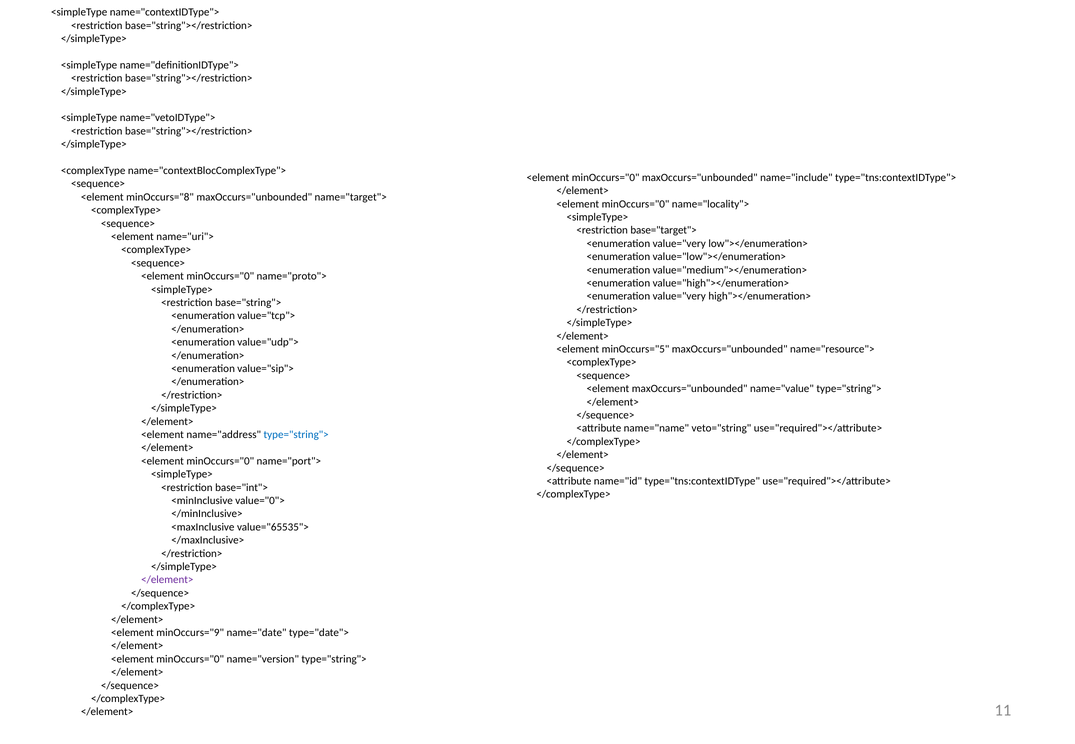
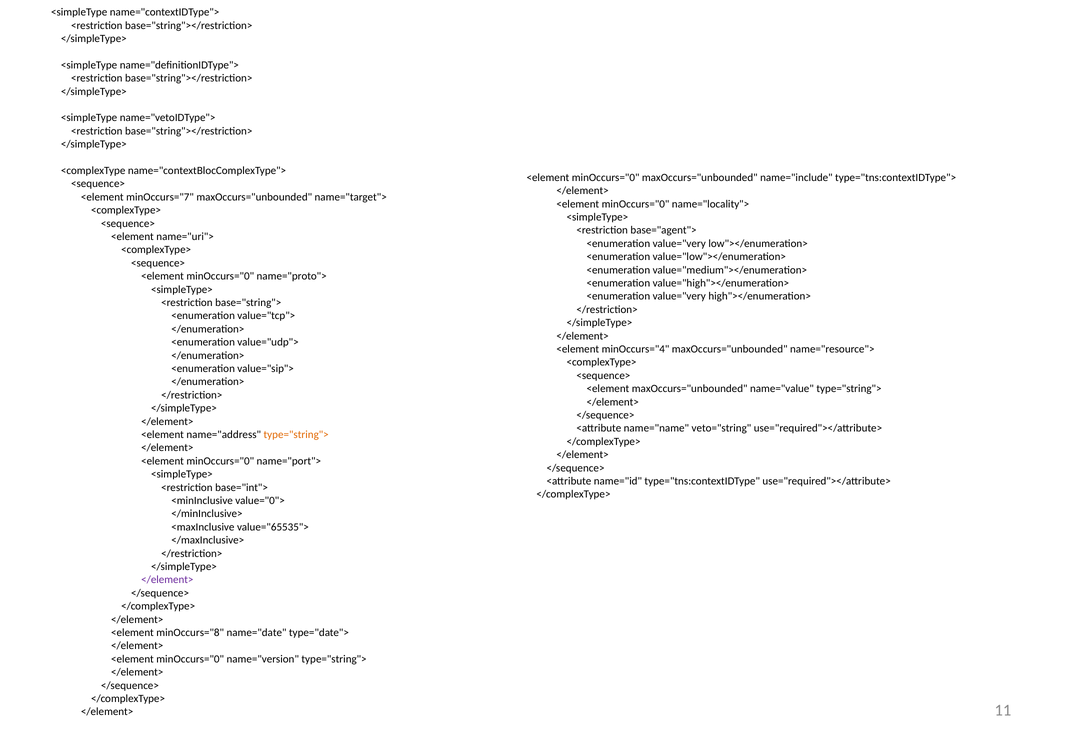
minOccurs="8: minOccurs="8 -> minOccurs="7 (160, 197)
base="target">: base="target"> -> base="agent"> (664, 230)
minOccurs="5: minOccurs="5 -> minOccurs="4 (636, 349)
type="string"> colour: blue -> orange (296, 435)
minOccurs="9: minOccurs="9 -> minOccurs="8 (190, 633)
